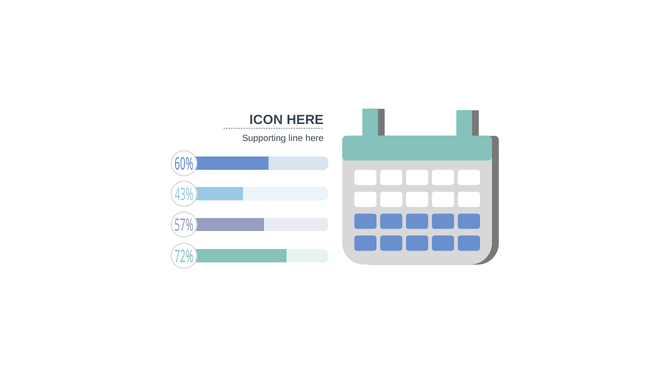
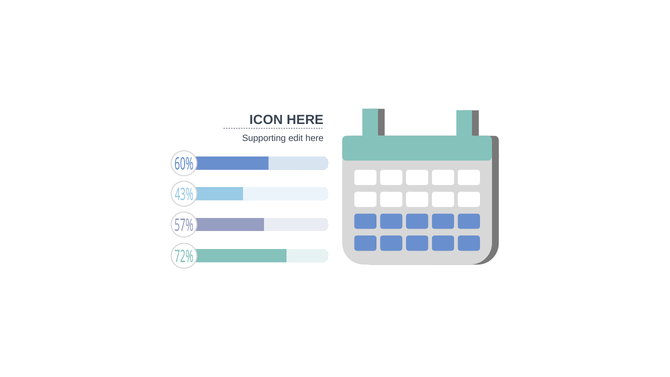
line: line -> edit (296, 138)
